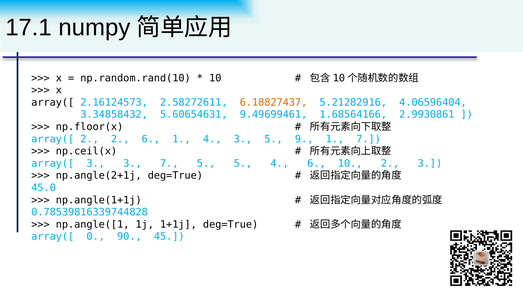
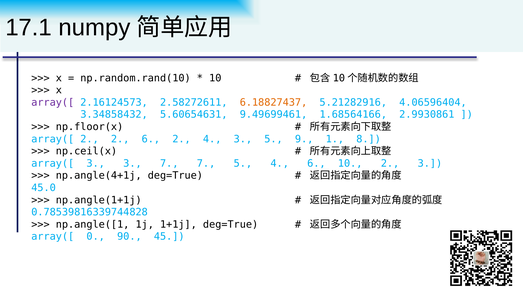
array([ colour: black -> purple (53, 102)
6 1: 1 -> 2 (182, 139)
1 7: 7 -> 8 (369, 139)
7 5: 5 -> 7 (206, 164)
np.angle(2+1j: np.angle(2+1j -> np.angle(4+1j (99, 176)
